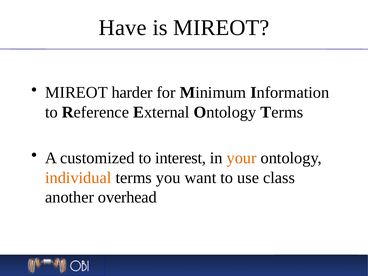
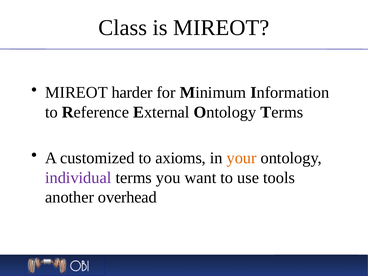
Have: Have -> Class (123, 28)
interest: interest -> axioms (181, 158)
individual colour: orange -> purple (78, 178)
class: class -> tools (279, 178)
